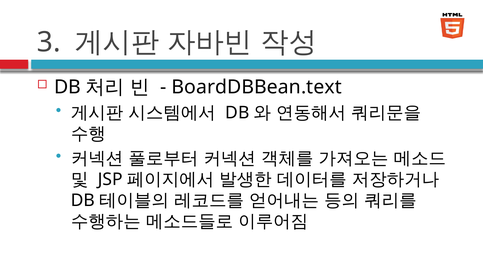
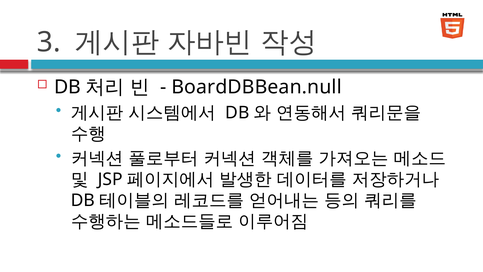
BoardDBBean.text: BoardDBBean.text -> BoardDBBean.null (257, 87)
